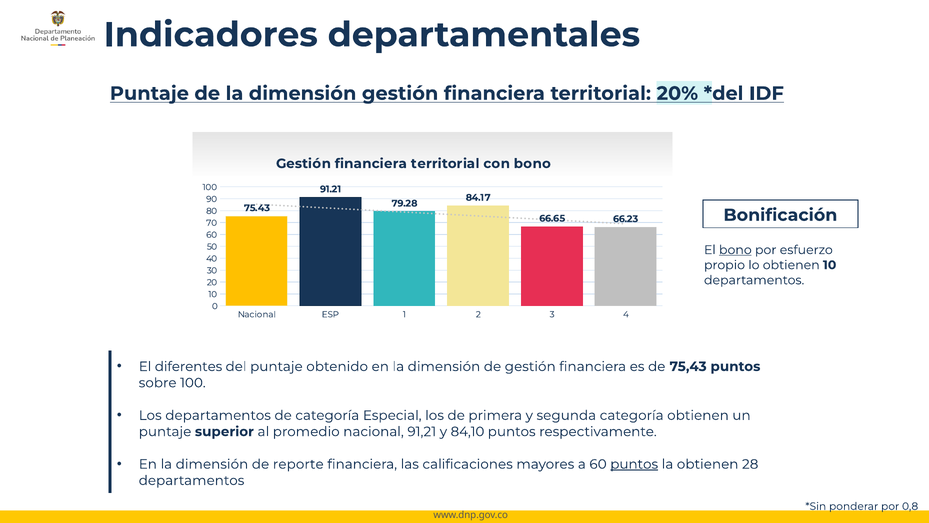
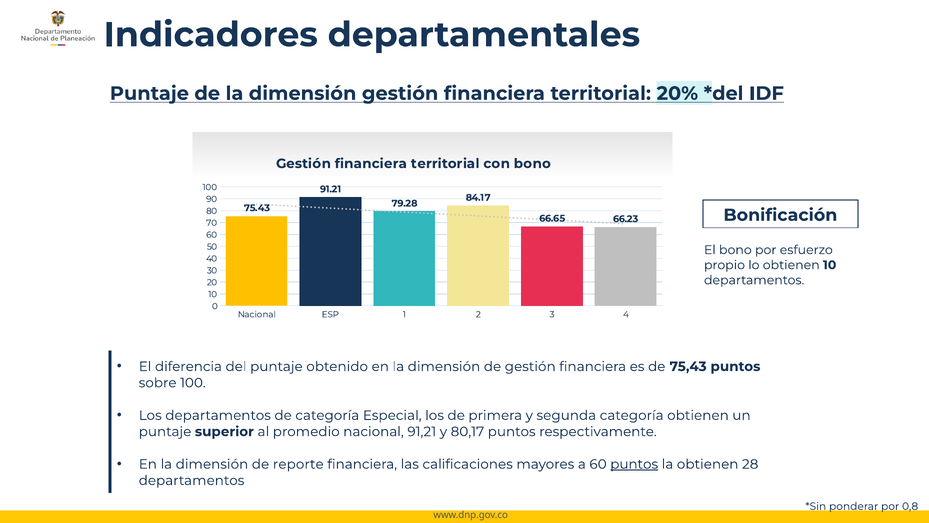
bono underline: present -> none (735, 250)
diferentes: diferentes -> diferencia (188, 366)
84,10: 84,10 -> 80,17 (467, 431)
